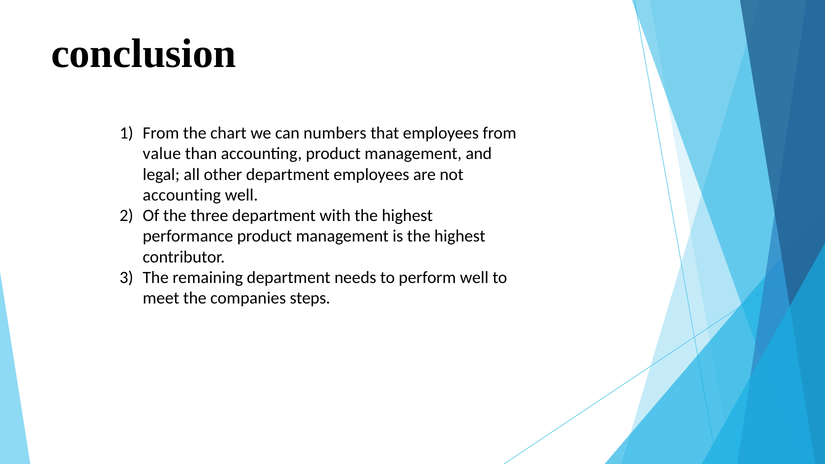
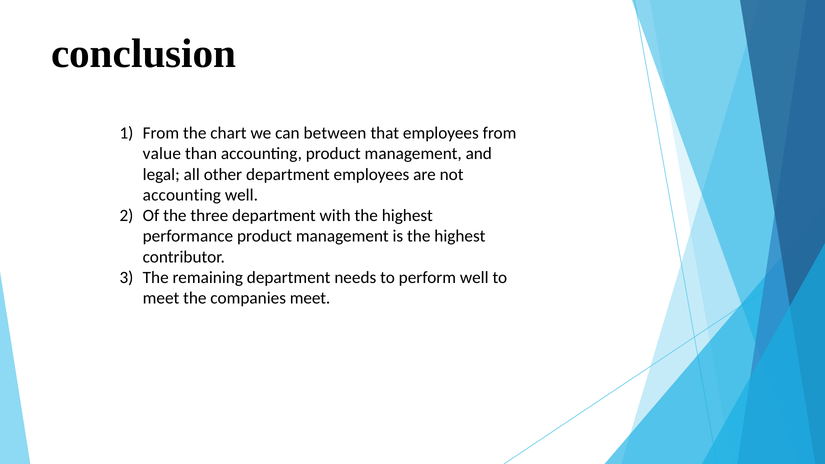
numbers: numbers -> between (335, 133)
companies steps: steps -> meet (310, 298)
